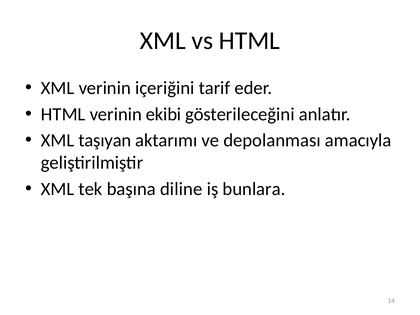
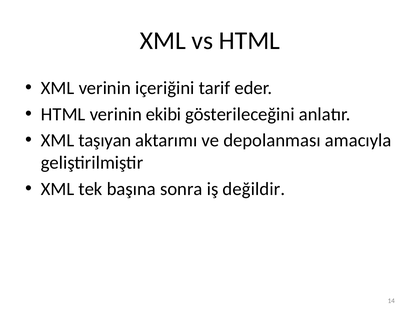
diline: diline -> sonra (181, 189)
bunlara: bunlara -> değildir (254, 189)
